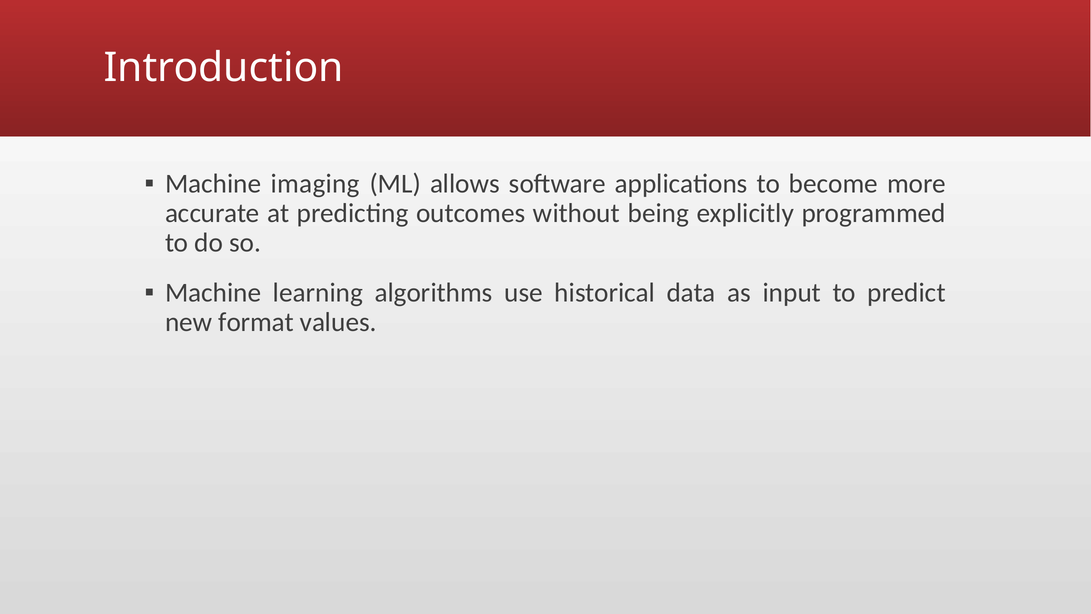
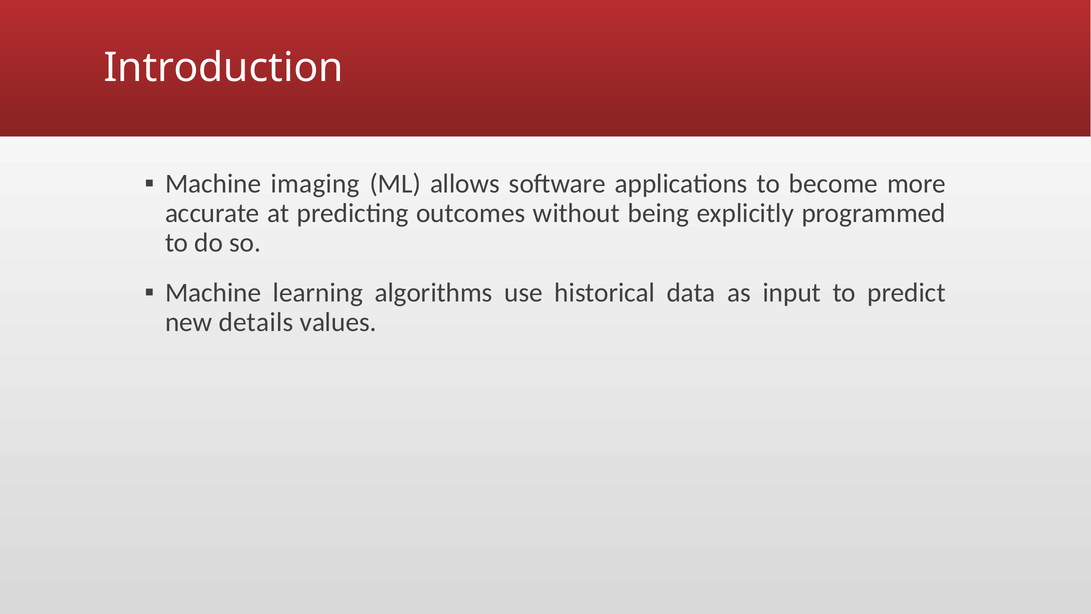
format: format -> details (256, 322)
